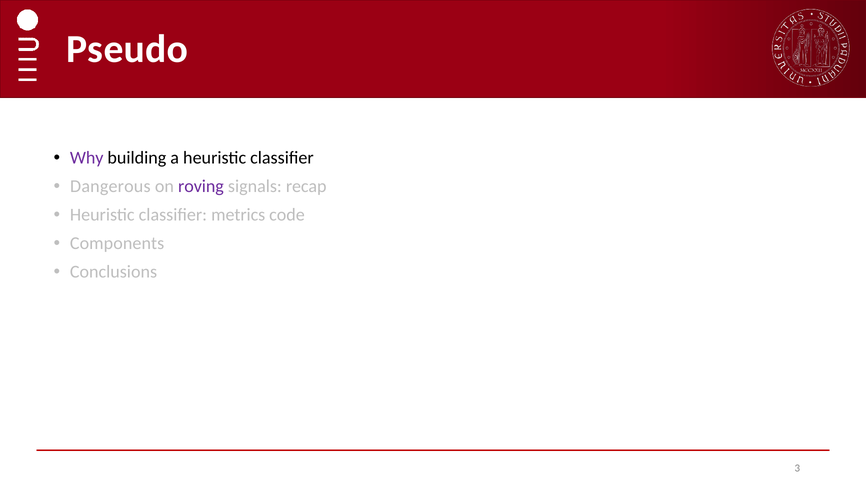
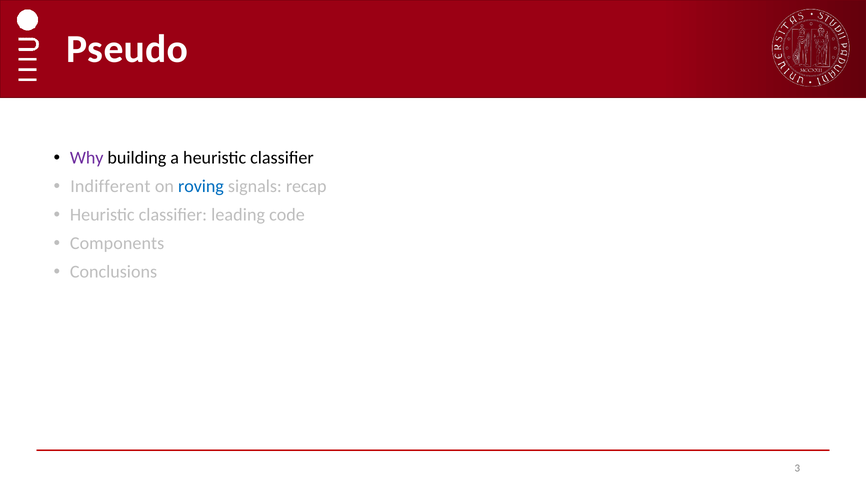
Dangerous: Dangerous -> Indifferent (110, 186)
roving colour: purple -> blue (201, 186)
metrics: metrics -> leading (238, 215)
